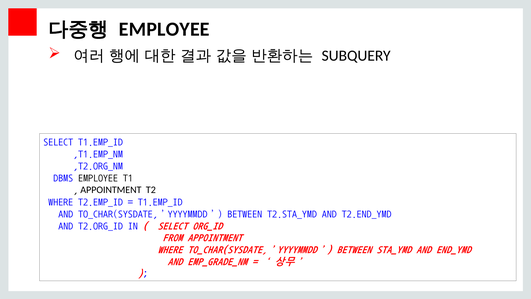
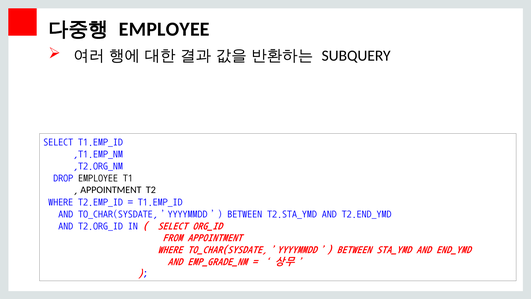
DBMS: DBMS -> DROP (63, 178)
